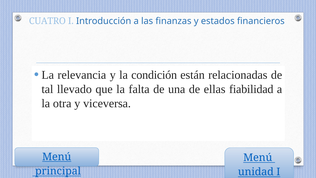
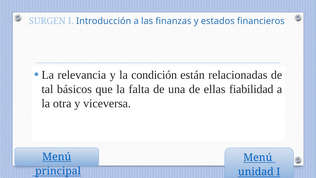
CUATRO: CUATRO -> SURGEN (47, 21)
llevado: llevado -> básicos (74, 89)
